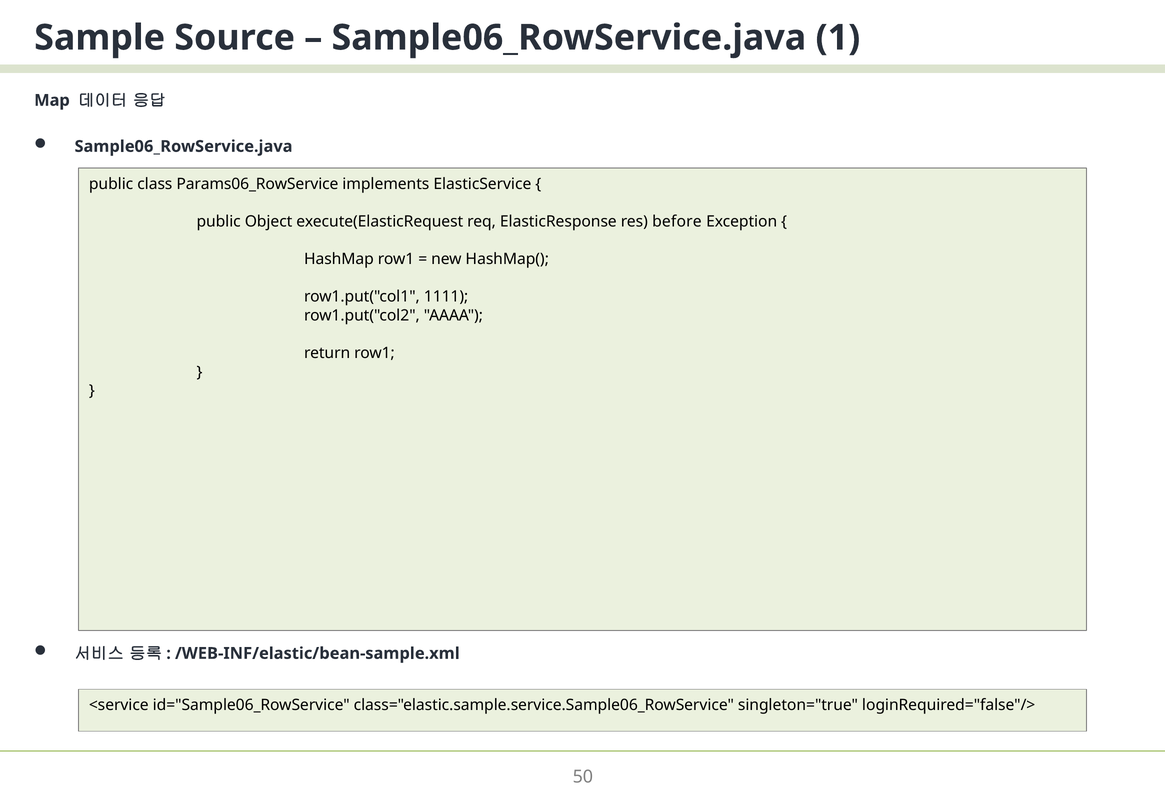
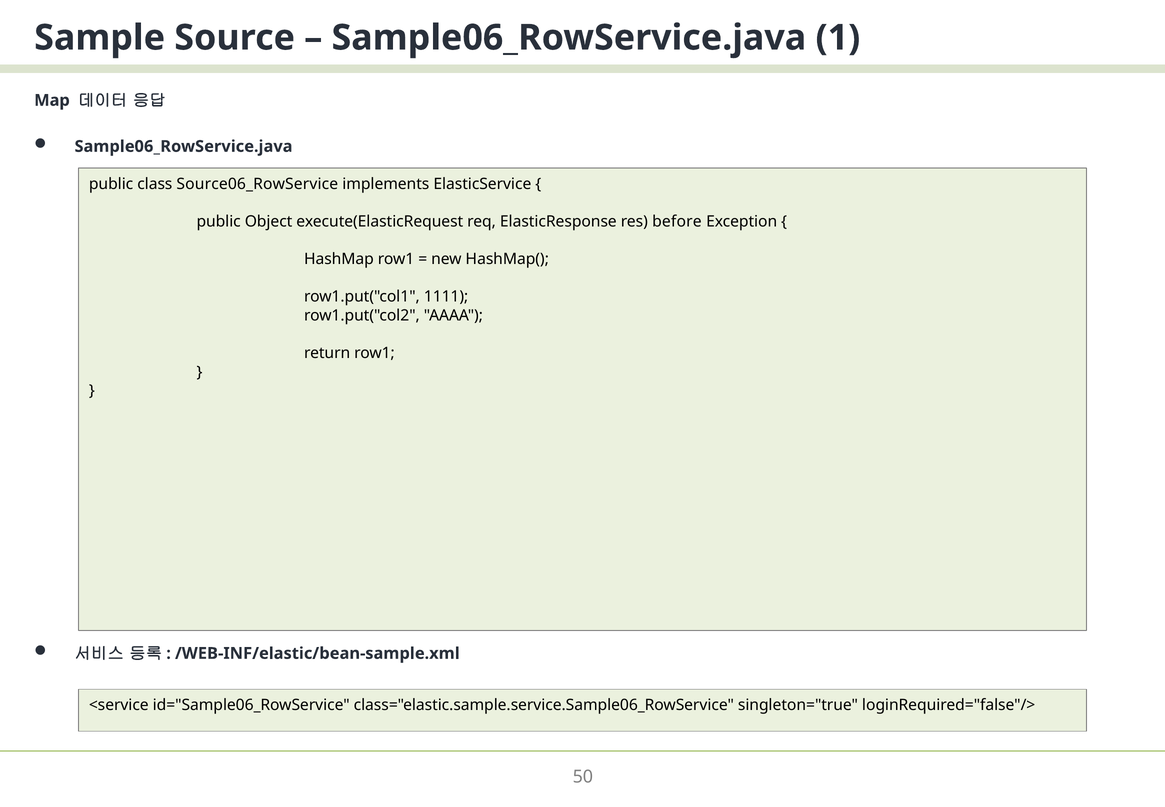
Params06_RowService: Params06_RowService -> Source06_RowService (257, 184)
